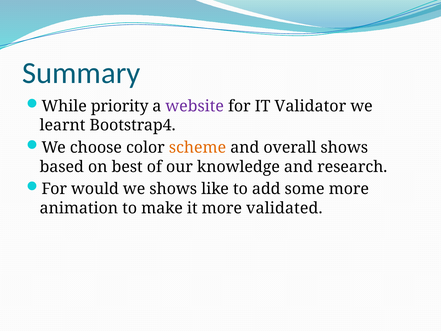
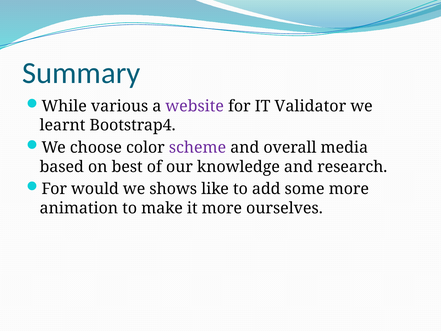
priority: priority -> various (120, 106)
scheme colour: orange -> purple (198, 148)
overall shows: shows -> media (344, 148)
validated: validated -> ourselves (284, 208)
